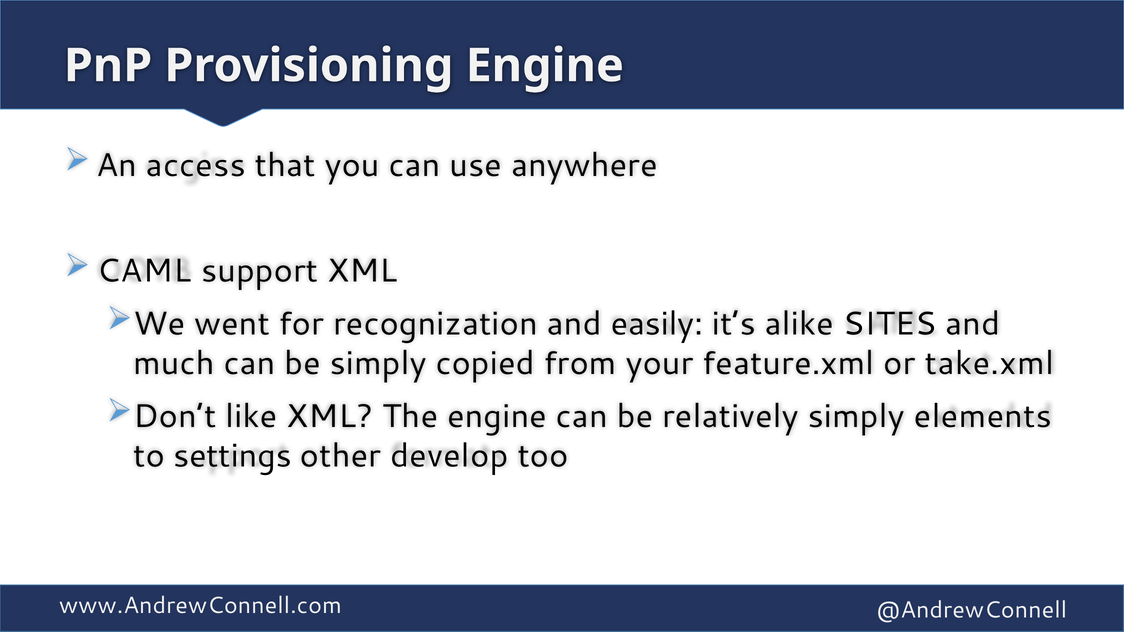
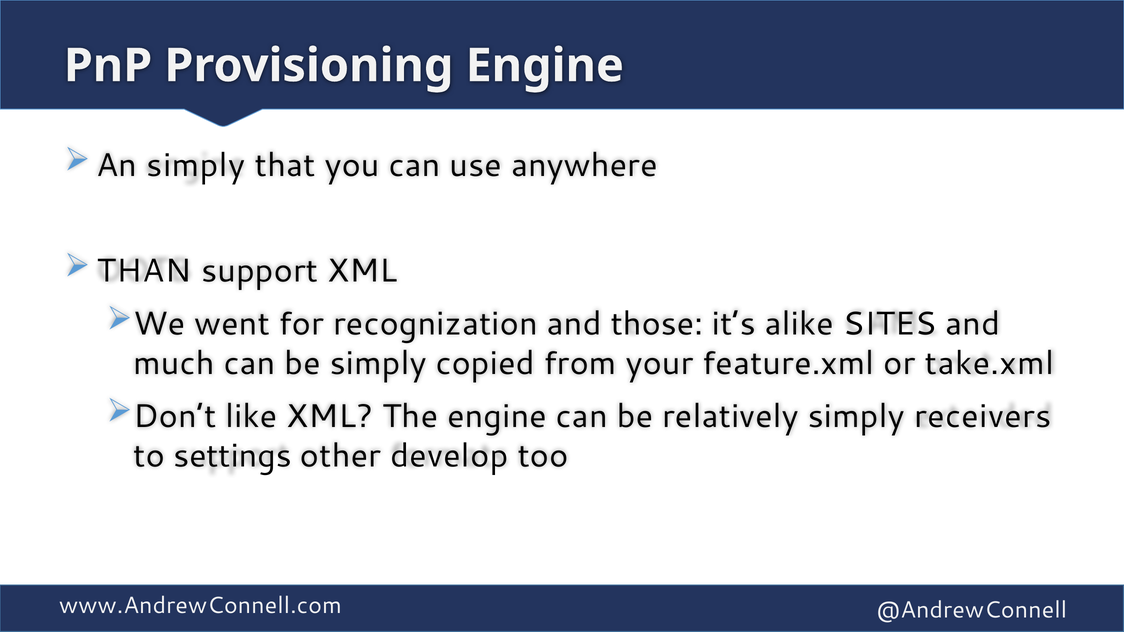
An access: access -> simply (196, 165)
CAML: CAML -> THAN (144, 271)
easily: easily -> those (657, 324)
elements: elements -> receivers (983, 417)
